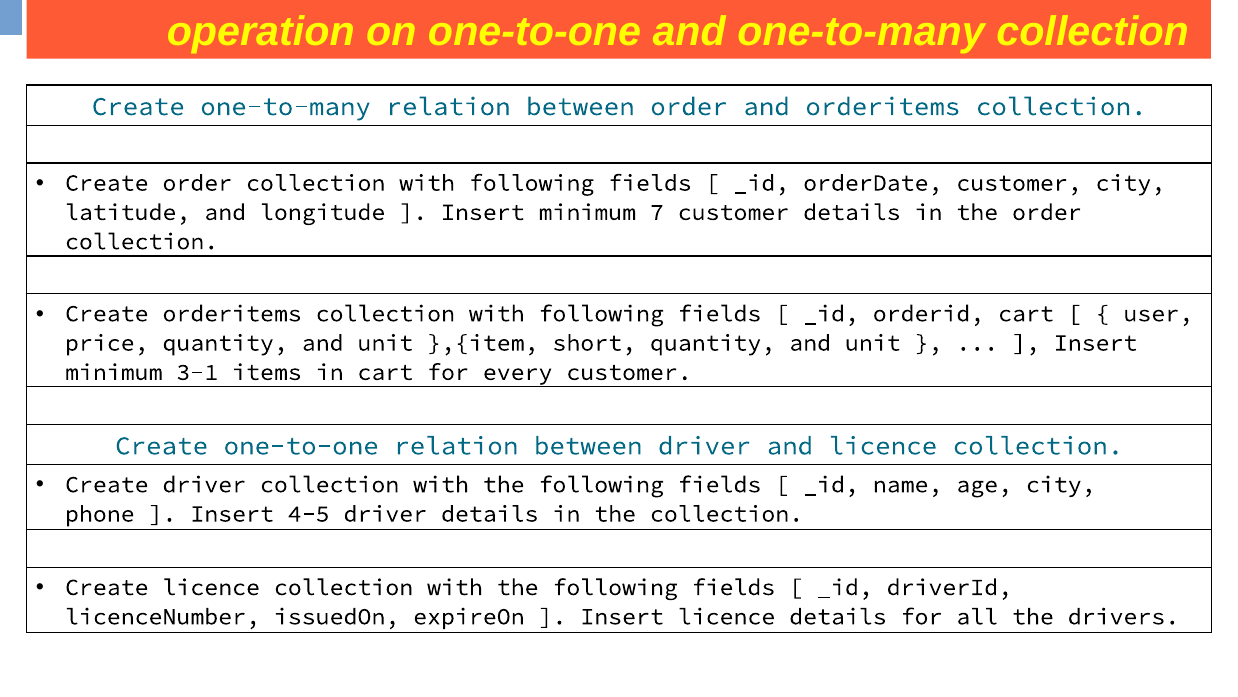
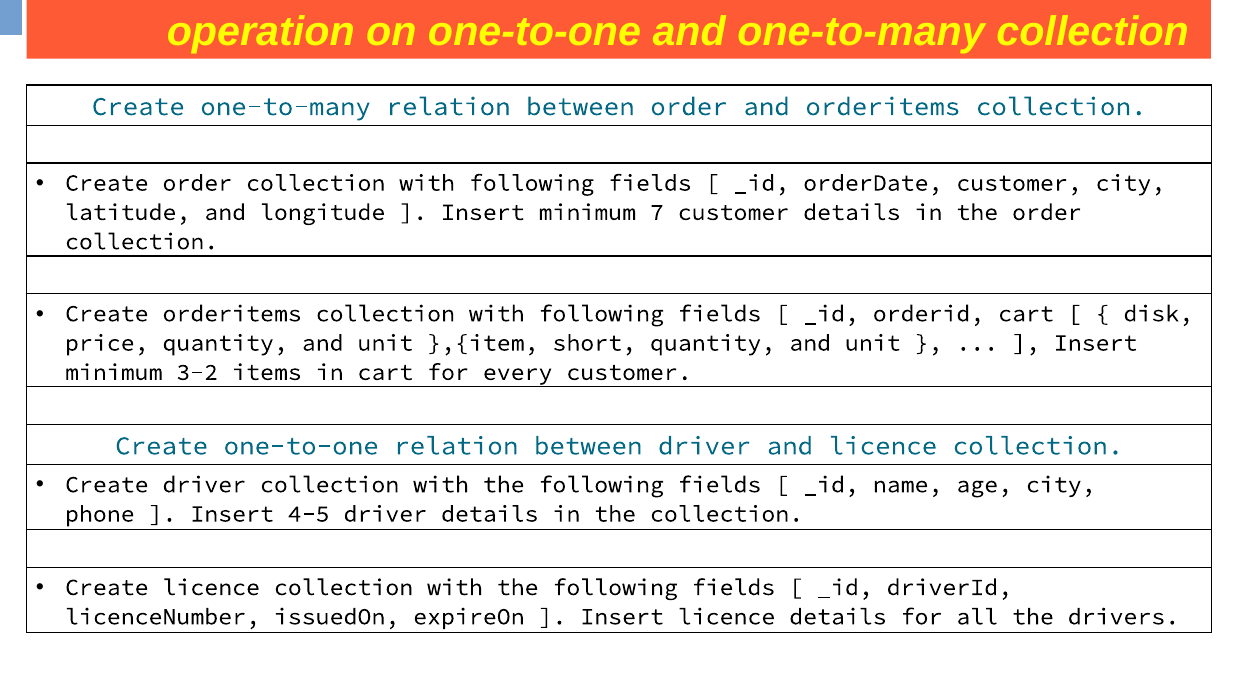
user: user -> disk (1158, 313)
3-1: 3-1 -> 3-2 (197, 372)
